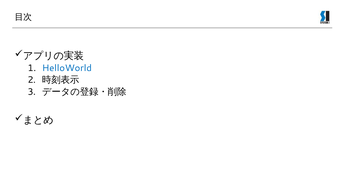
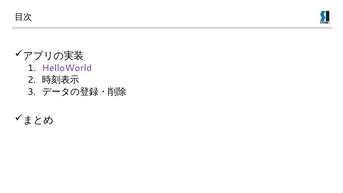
HelloWorld colour: blue -> purple (67, 68)
